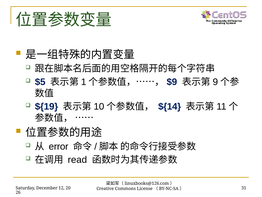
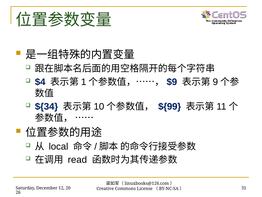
$5: $5 -> $4 (40, 82)
${19: ${19 -> ${34 (46, 106)
${14: ${14 -> ${99 (170, 106)
error: error -> local (58, 146)
